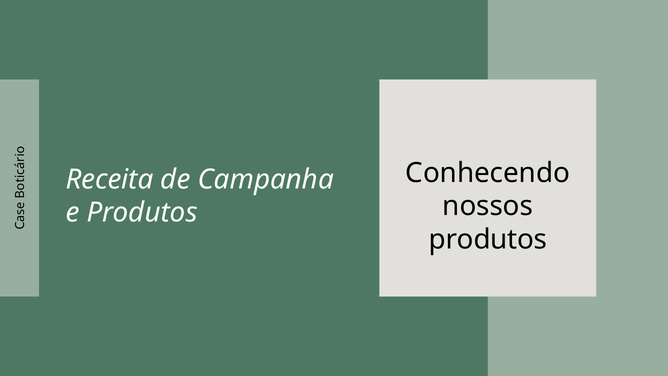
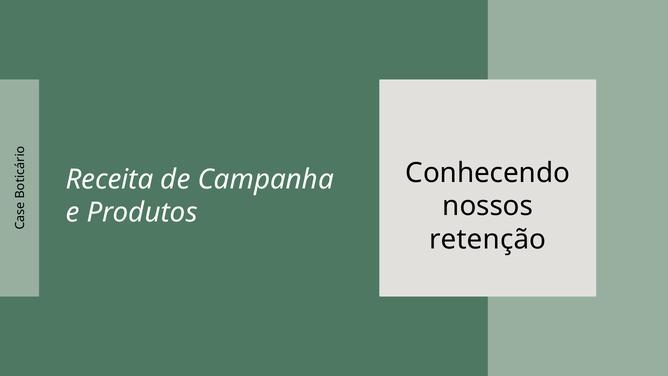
produtos: produtos -> retenção (488, 240)
